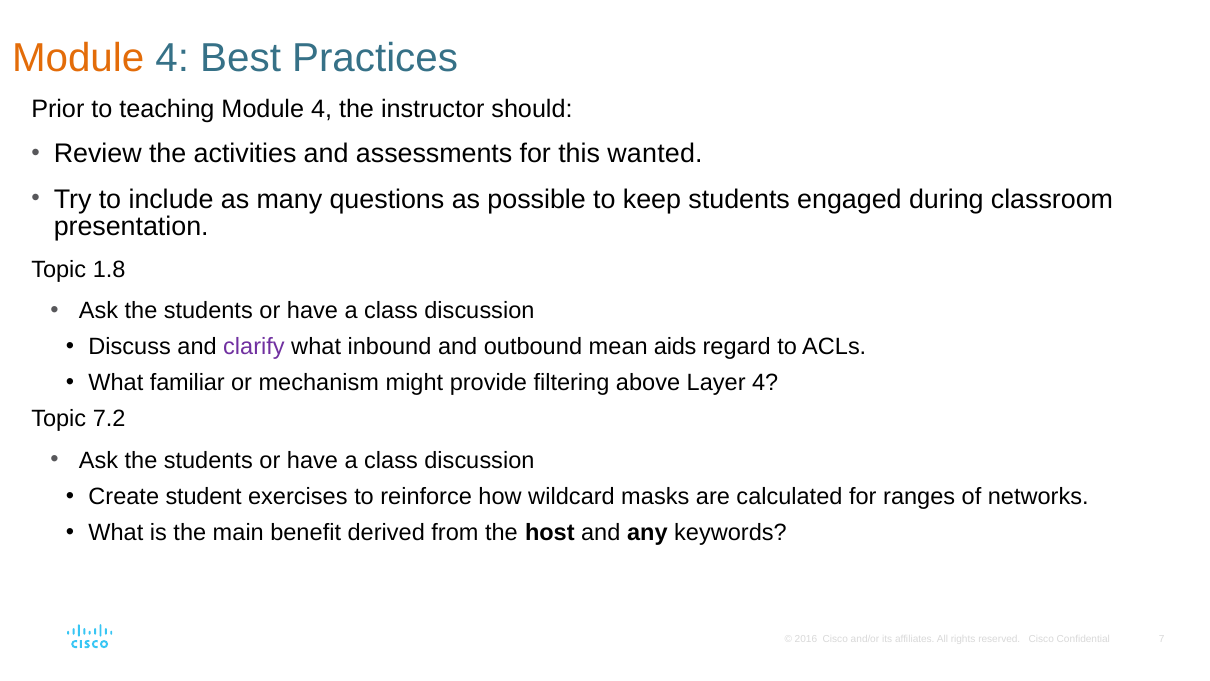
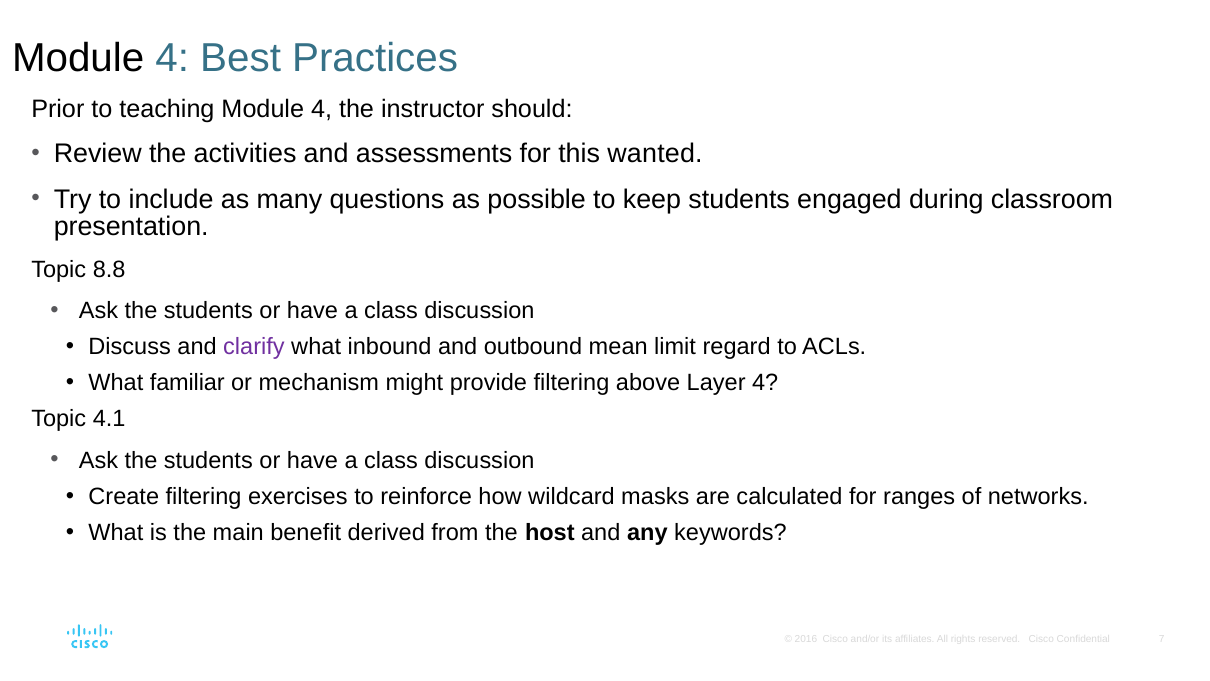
Module colour: orange -> black (78, 58)
1.8: 1.8 -> 8.8 (109, 269)
aids: aids -> limit (675, 347)
7.2: 7.2 -> 4.1 (109, 419)
Create student: student -> filtering (204, 496)
